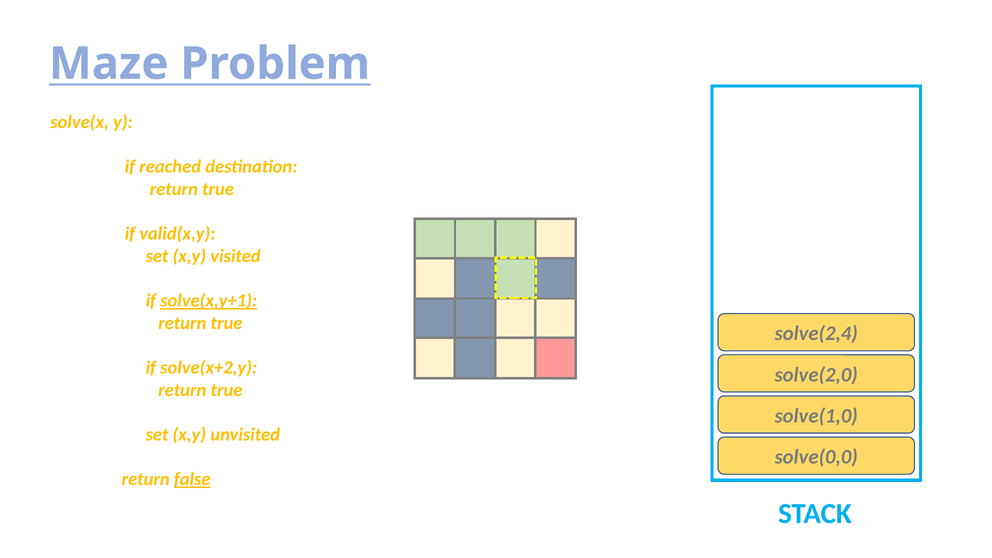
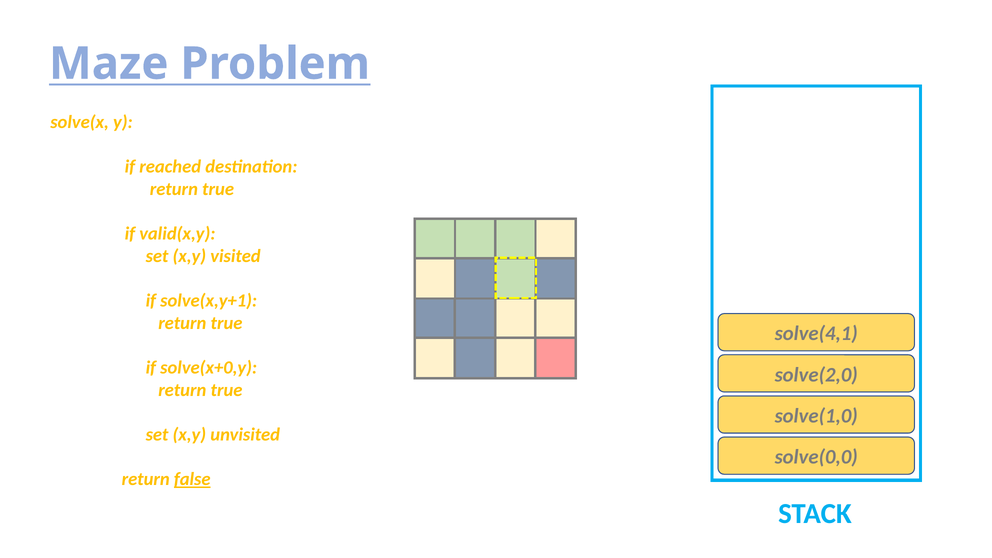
solve(x,y+1 underline: present -> none (209, 301)
solve(2,4: solve(2,4 -> solve(4,1 (816, 334)
solve(x+2,y: solve(x+2,y -> solve(x+0,y (209, 368)
